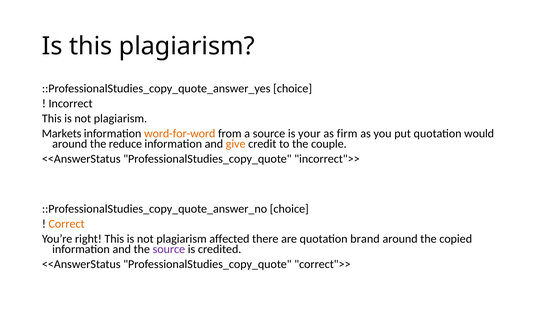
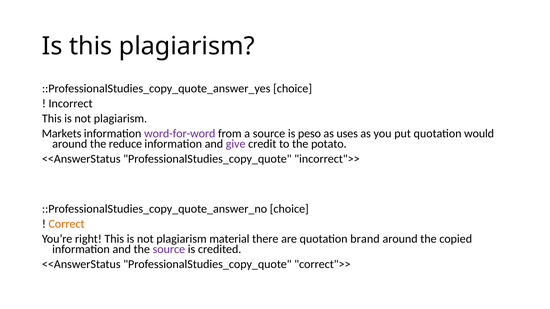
word-for-word colour: orange -> purple (180, 134)
your: your -> peso (309, 134)
firm: firm -> uses (347, 134)
give colour: orange -> purple (236, 144)
couple: couple -> potato (329, 144)
affected: affected -> material (229, 239)
